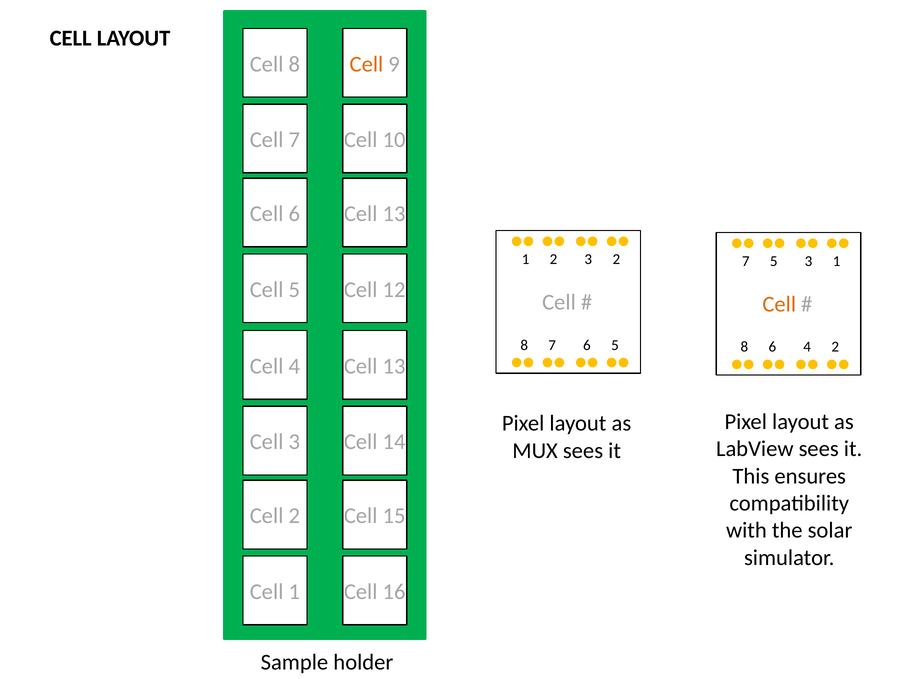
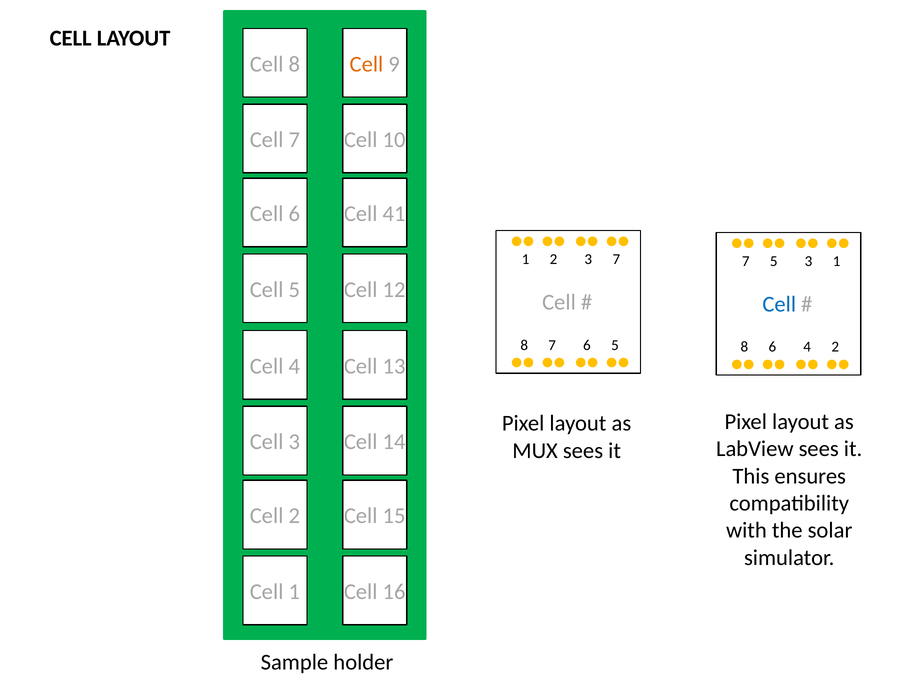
13: 13 -> 41 (394, 214)
3 2: 2 -> 7 (616, 259)
Cell colour: orange -> blue (779, 304)
